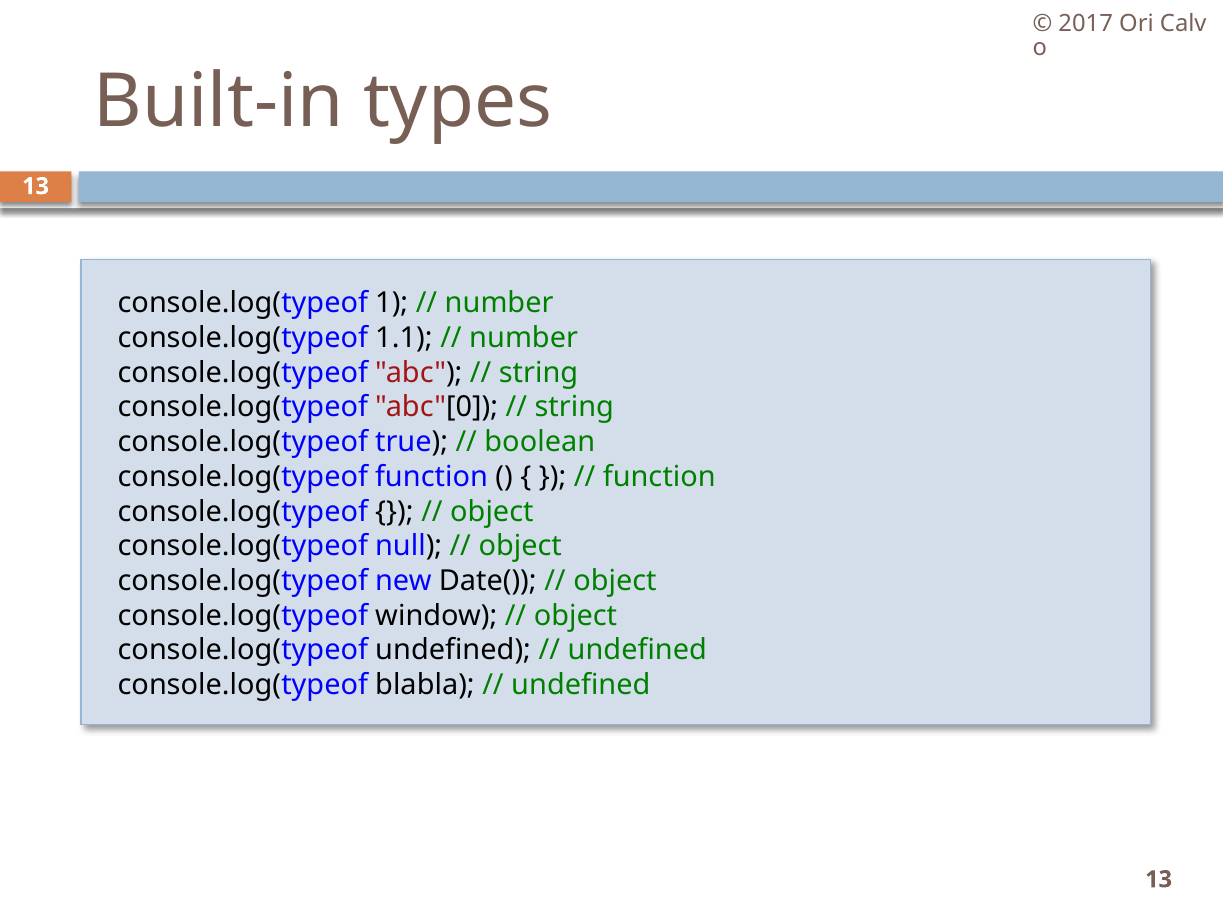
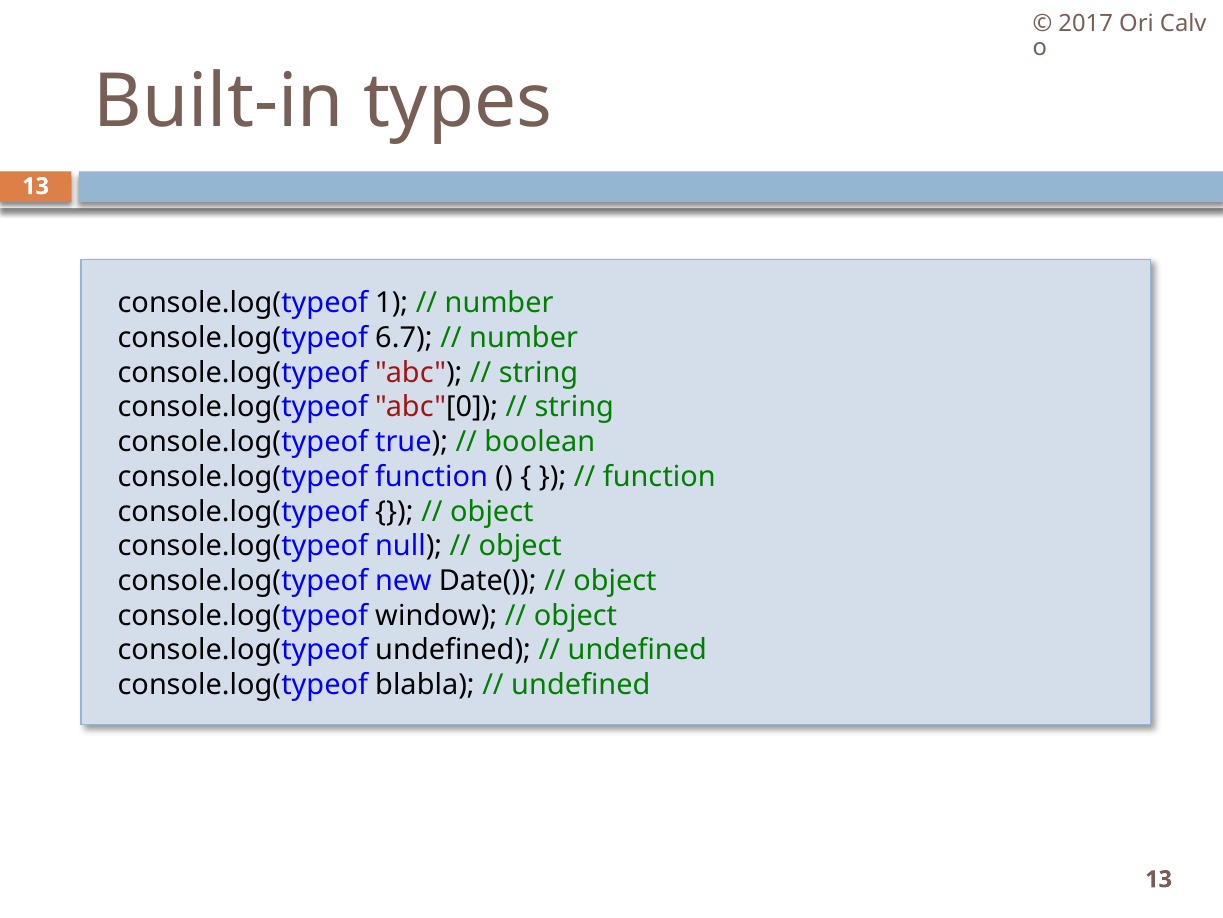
1.1: 1.1 -> 6.7 (404, 338)
